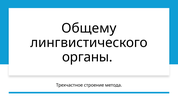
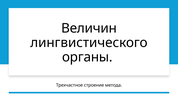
Общему: Общему -> Величин (89, 28)
